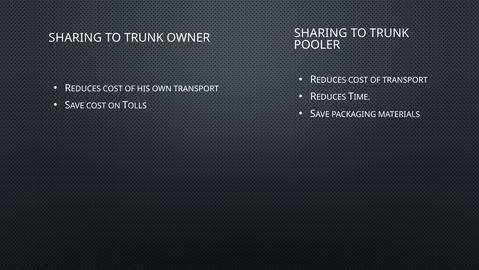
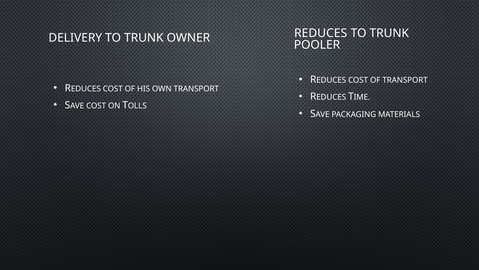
SHARING: SHARING -> REDUCES (321, 33)
SHARING: SHARING -> DELIVERY (75, 38)
